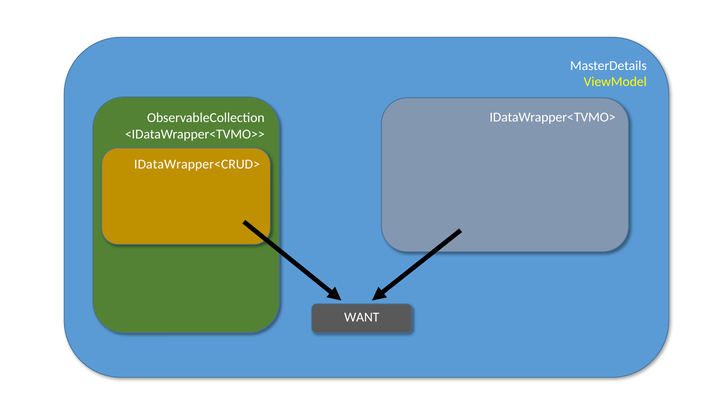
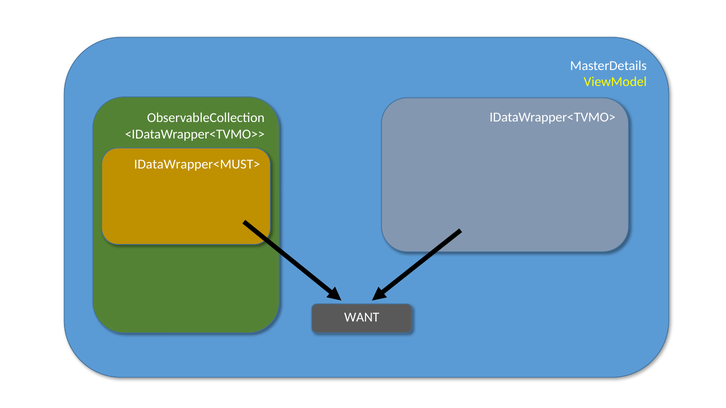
IDataWrapper<CRUD>: IDataWrapper<CRUD> -> IDataWrapper<MUST> (197, 165)
